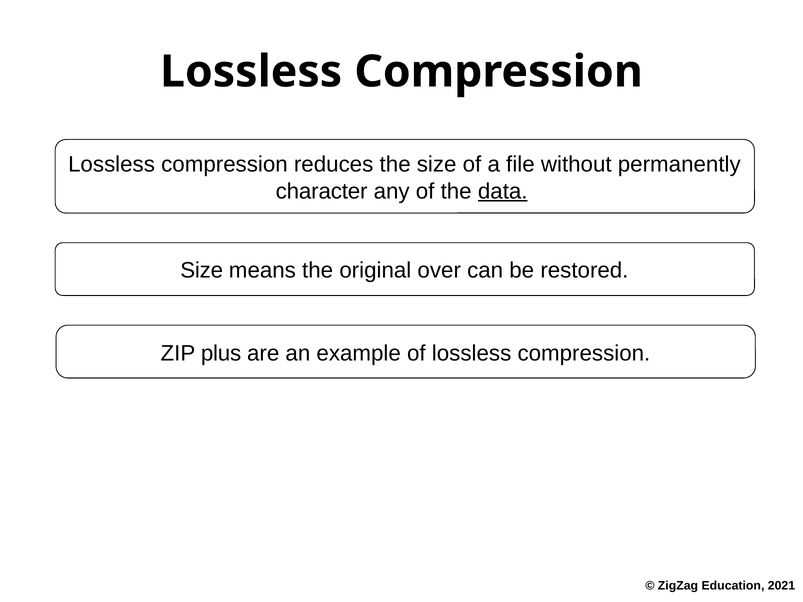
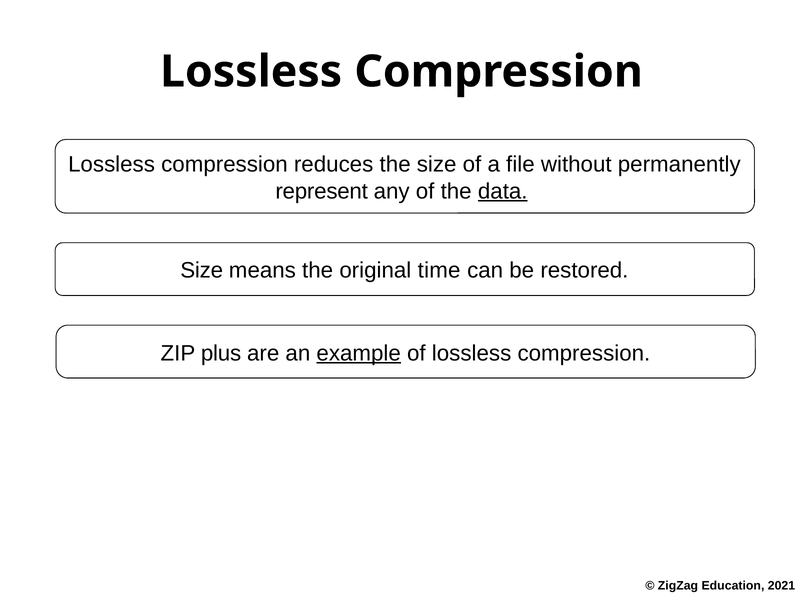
character: character -> represent (322, 191)
over: over -> time (439, 271)
example underline: none -> present (359, 353)
